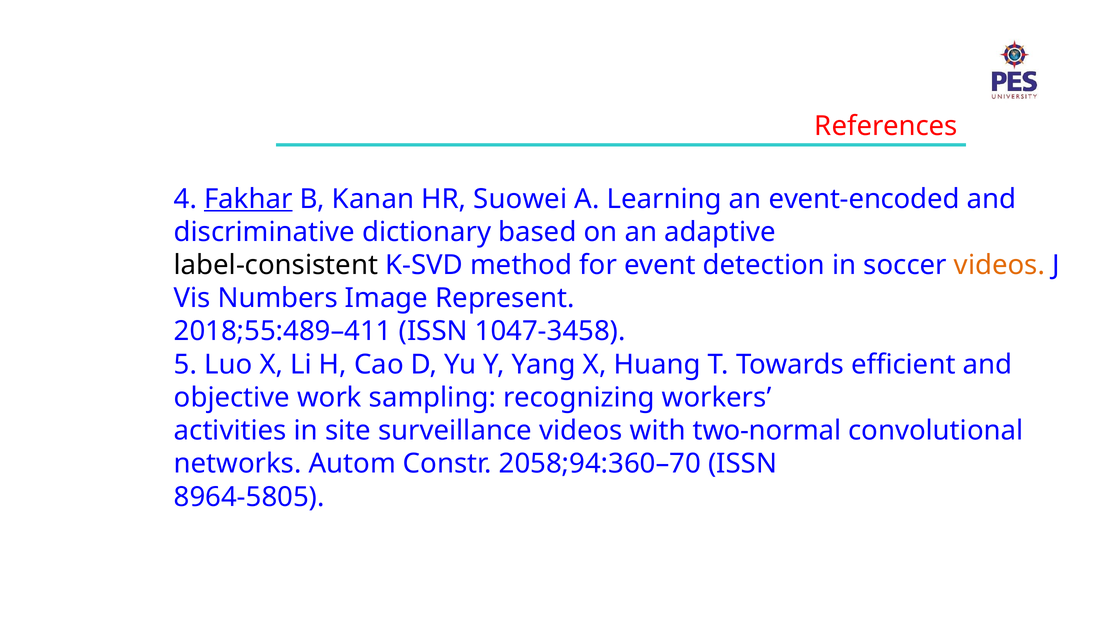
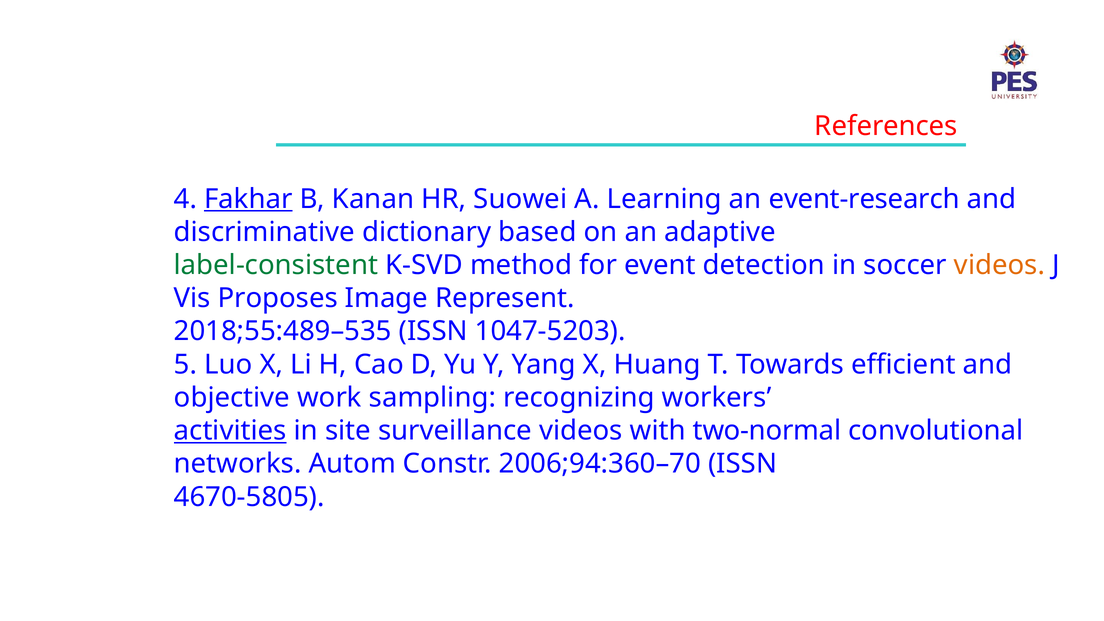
event-encoded: event-encoded -> event-research (864, 199)
label-consistent colour: black -> green (276, 265)
Numbers: Numbers -> Proposes (278, 298)
2018;55:489–411: 2018;55:489–411 -> 2018;55:489–535 (283, 331)
1047-3458: 1047-3458 -> 1047-5203 (550, 331)
activities underline: none -> present (230, 431)
2058;94:360–70: 2058;94:360–70 -> 2006;94:360–70 (600, 464)
8964-5805: 8964-5805 -> 4670-5805 (249, 497)
